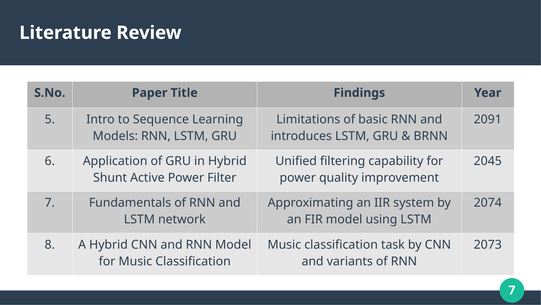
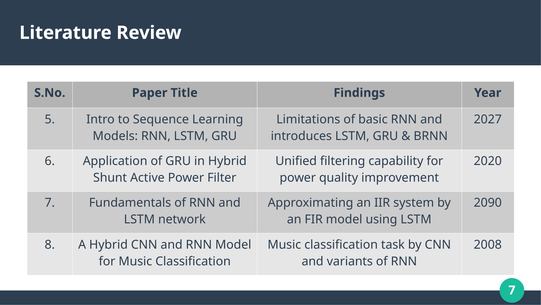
2091: 2091 -> 2027 (488, 119)
2045: 2045 -> 2020 (488, 161)
2074: 2074 -> 2090 (488, 202)
2073: 2073 -> 2008 (488, 244)
